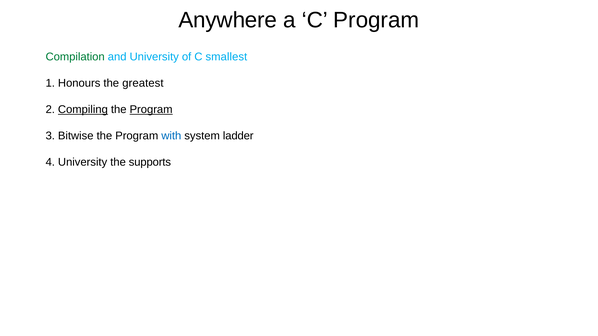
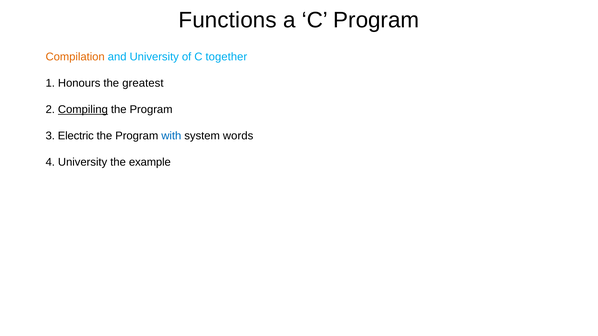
Anywhere: Anywhere -> Functions (228, 20)
Compilation colour: green -> orange (75, 57)
smallest: smallest -> together (226, 57)
Program underline: present -> none (151, 110)
Bitwise: Bitwise -> Electric (76, 136)
ladder: ladder -> words (238, 136)
supports: supports -> example (150, 162)
